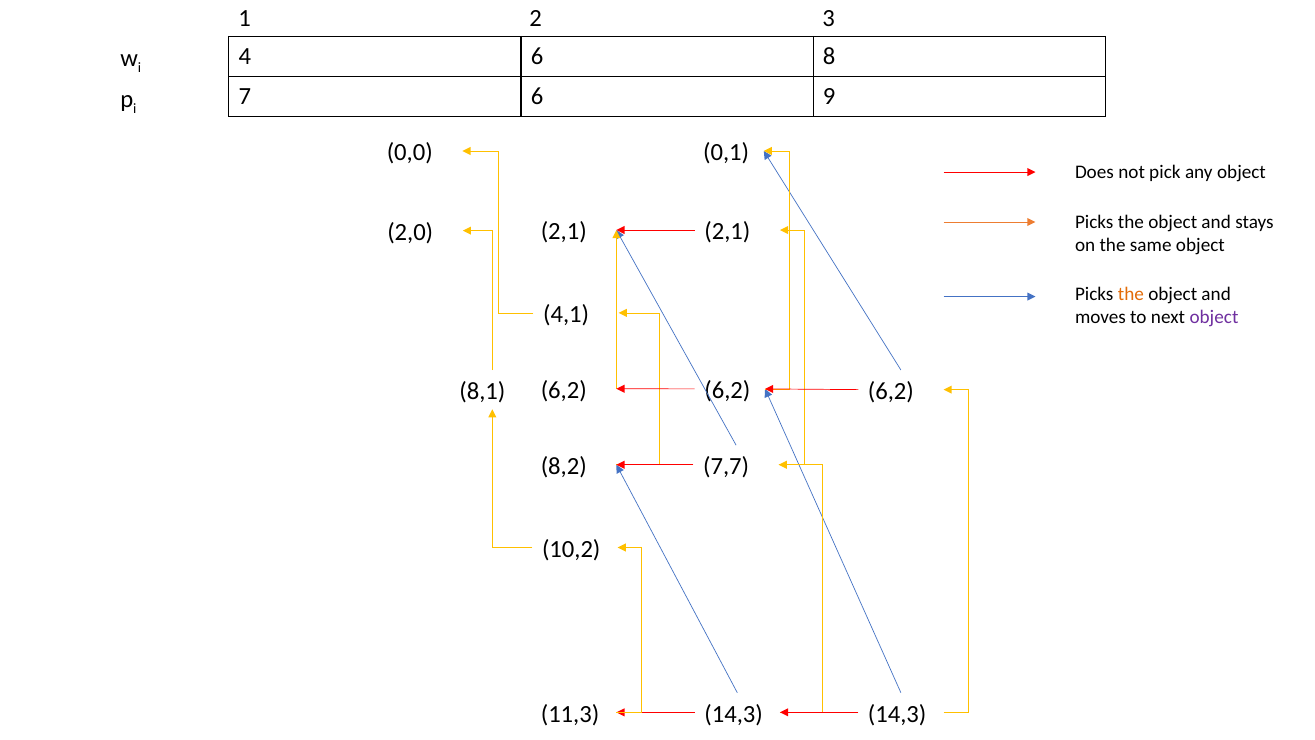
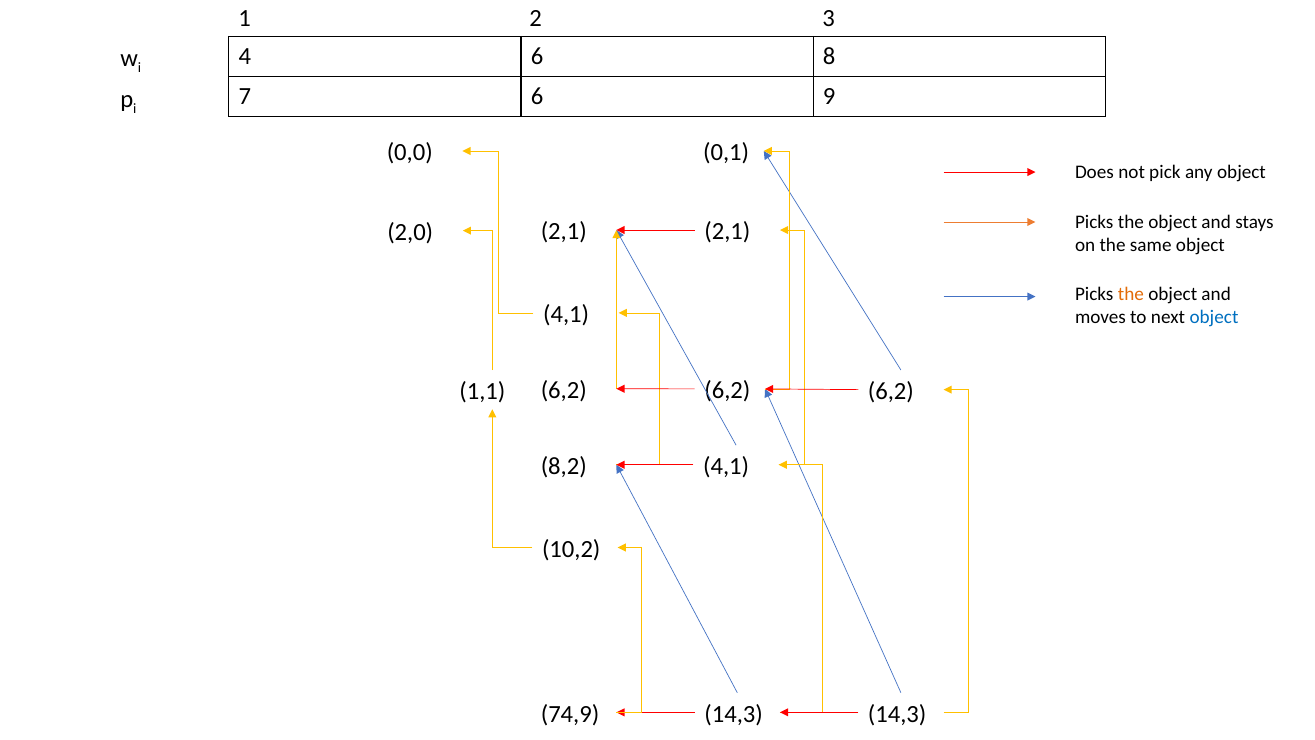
object colour: purple -> blue (1214, 317)
8,1: 8,1 -> 1,1 (482, 391)
7,7: 7,7 -> 4,1 (726, 466)
11,3: 11,3 -> 74,9 (570, 714)
